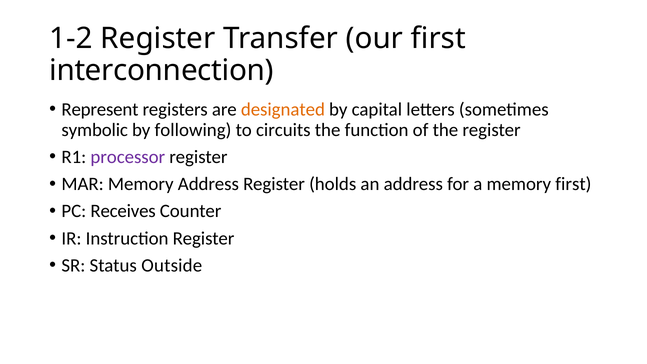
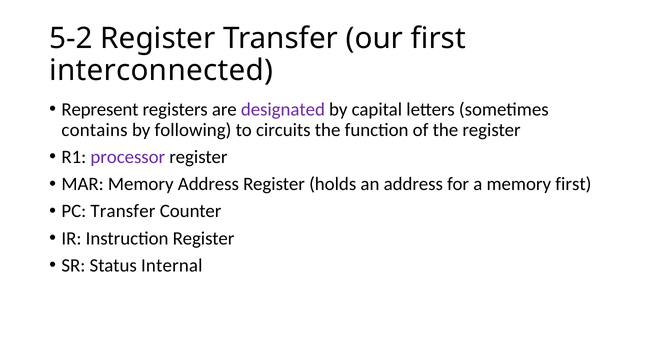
1-2: 1-2 -> 5-2 (71, 38)
interconnection: interconnection -> interconnected (161, 70)
designated colour: orange -> purple (283, 109)
symbolic: symbolic -> contains (95, 130)
PC Receives: Receives -> Transfer (123, 211)
Outside: Outside -> Internal (172, 265)
